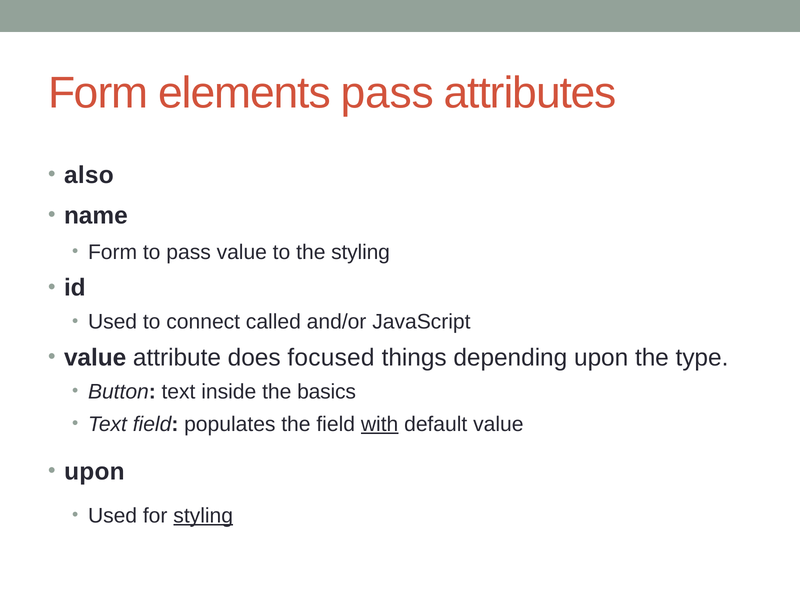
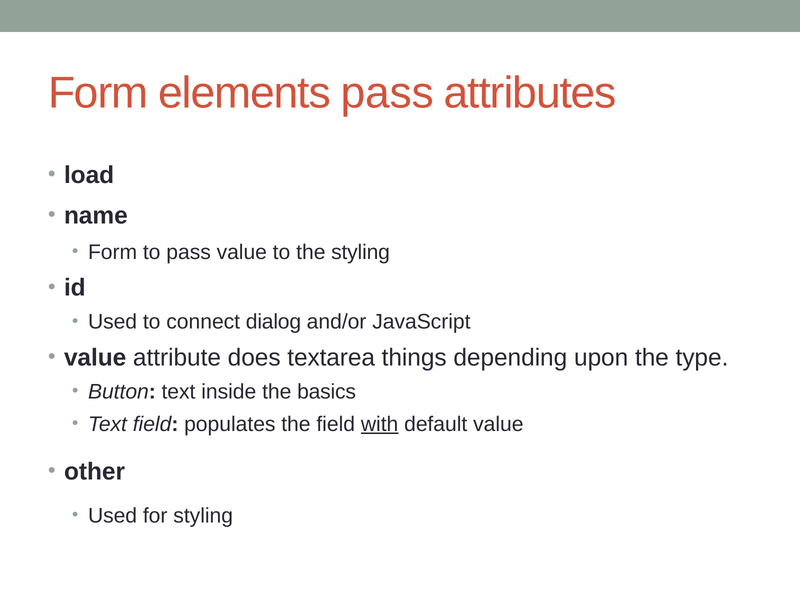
also: also -> load (89, 175)
called: called -> dialog (273, 322)
focused: focused -> textarea (331, 358)
upon: upon -> other (95, 472)
styling underline: present -> none (203, 516)
